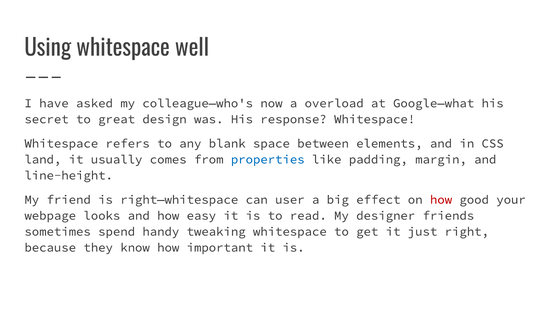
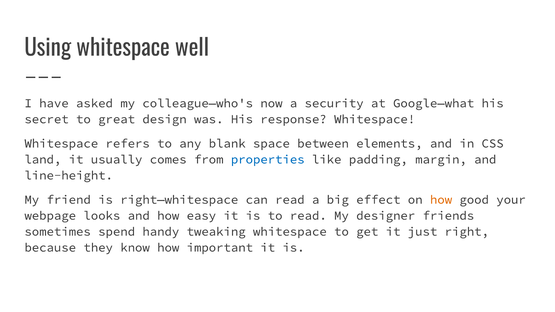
overload: overload -> security (334, 103)
can user: user -> read (290, 200)
how colour: red -> orange (441, 200)
